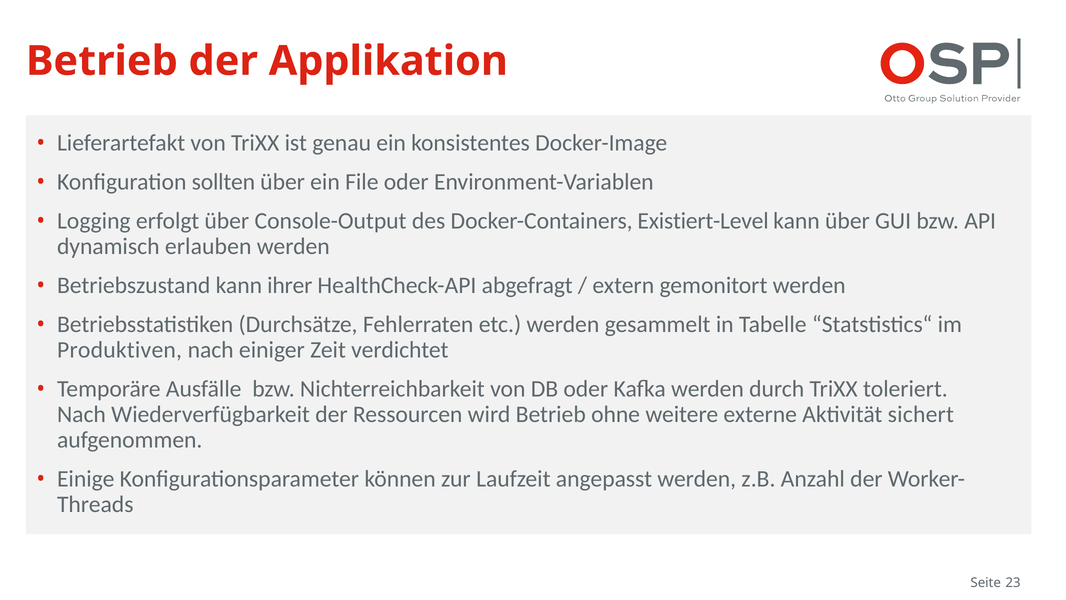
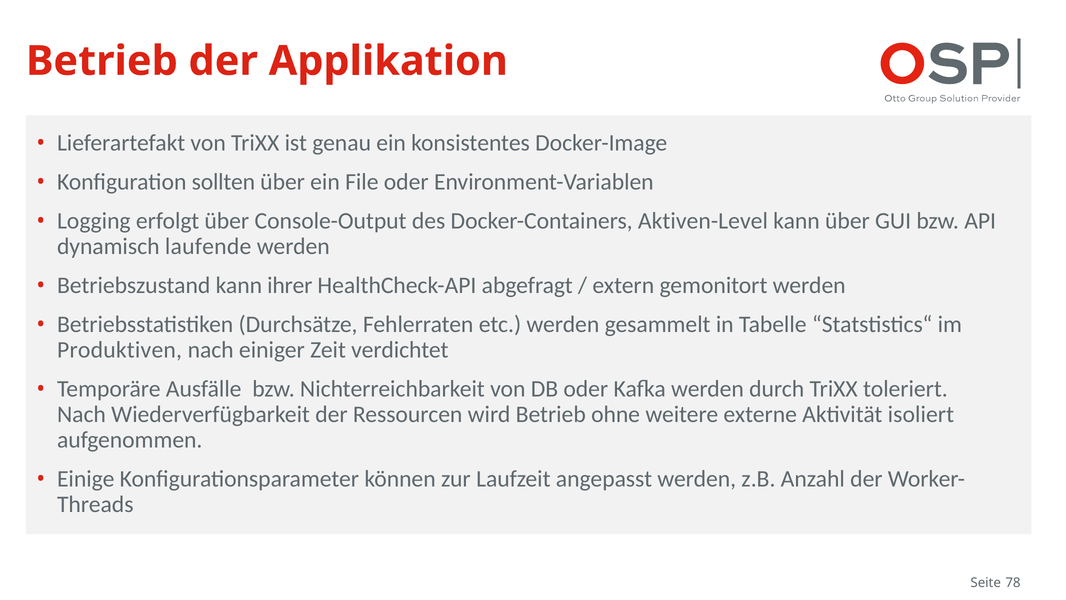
Existiert-Level: Existiert-Level -> Aktiven-Level (703, 221)
erlauben: erlauben -> laufende (208, 246)
sichert: sichert -> isoliert (921, 414)
23: 23 -> 78 (1013, 583)
